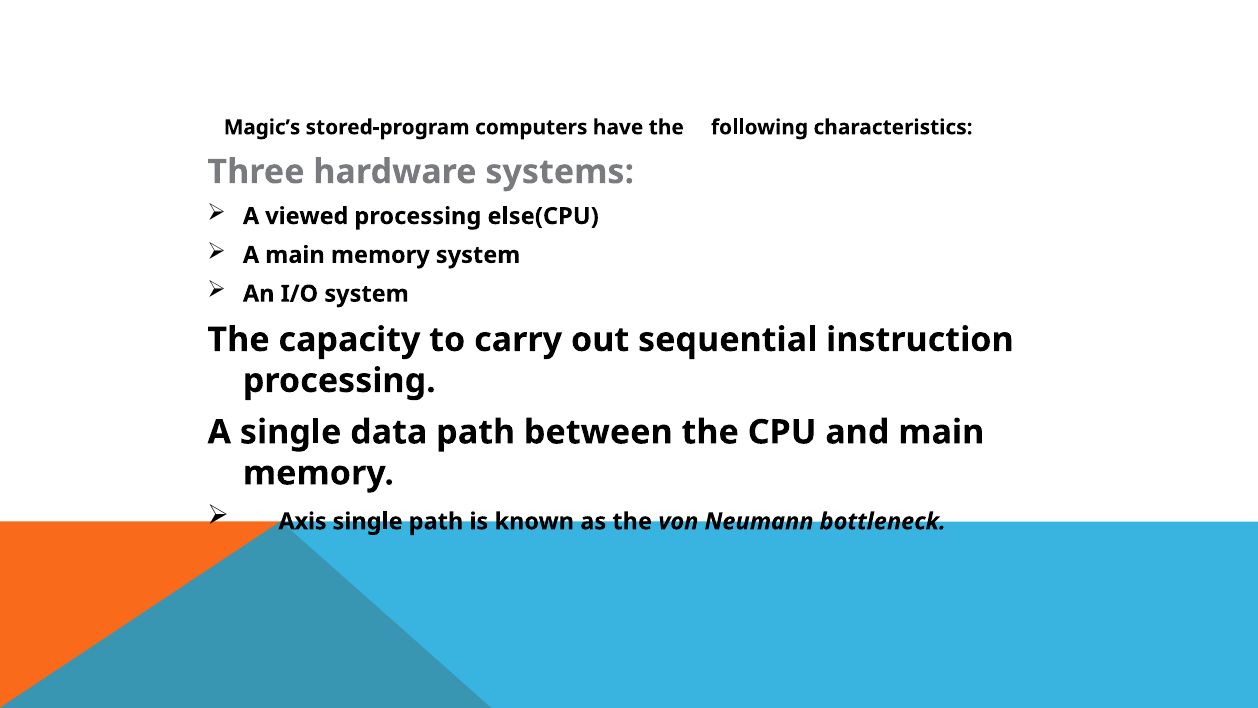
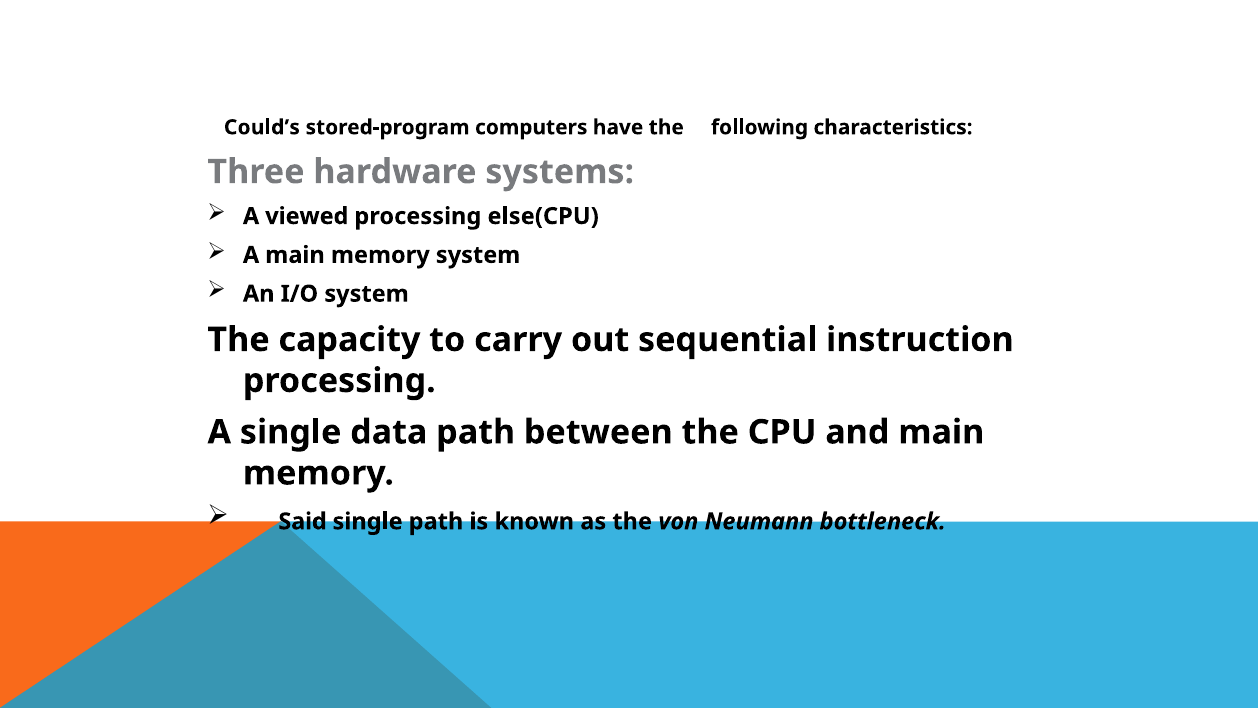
Magic’s: Magic’s -> Could’s (262, 127)
Axis: Axis -> Said (303, 521)
